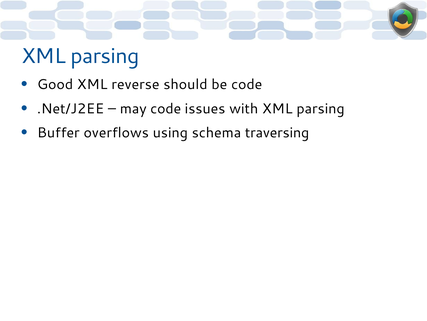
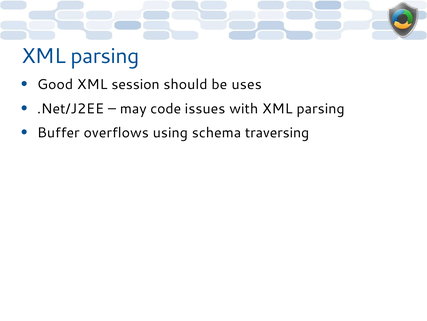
reverse: reverse -> session (136, 84)
be code: code -> uses (247, 84)
